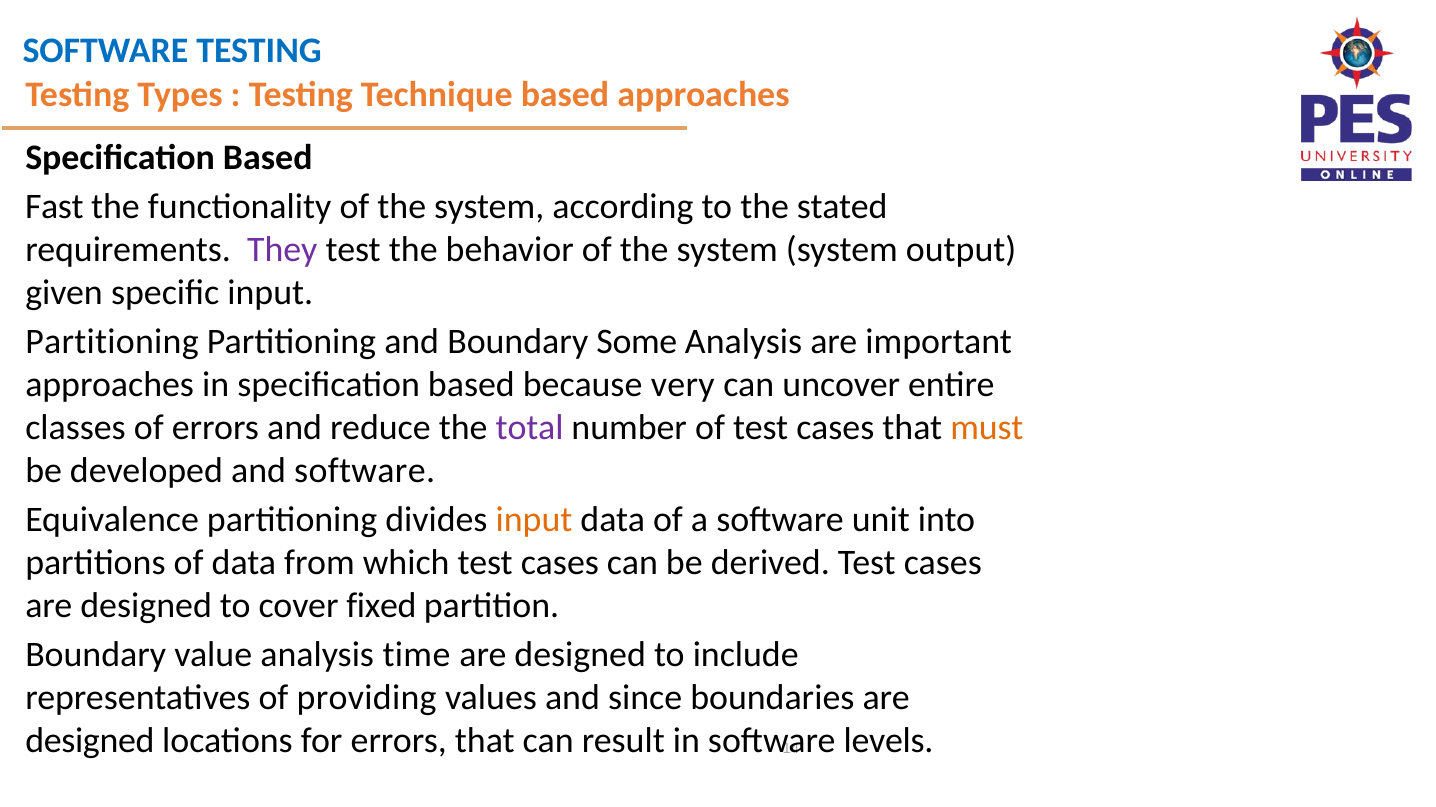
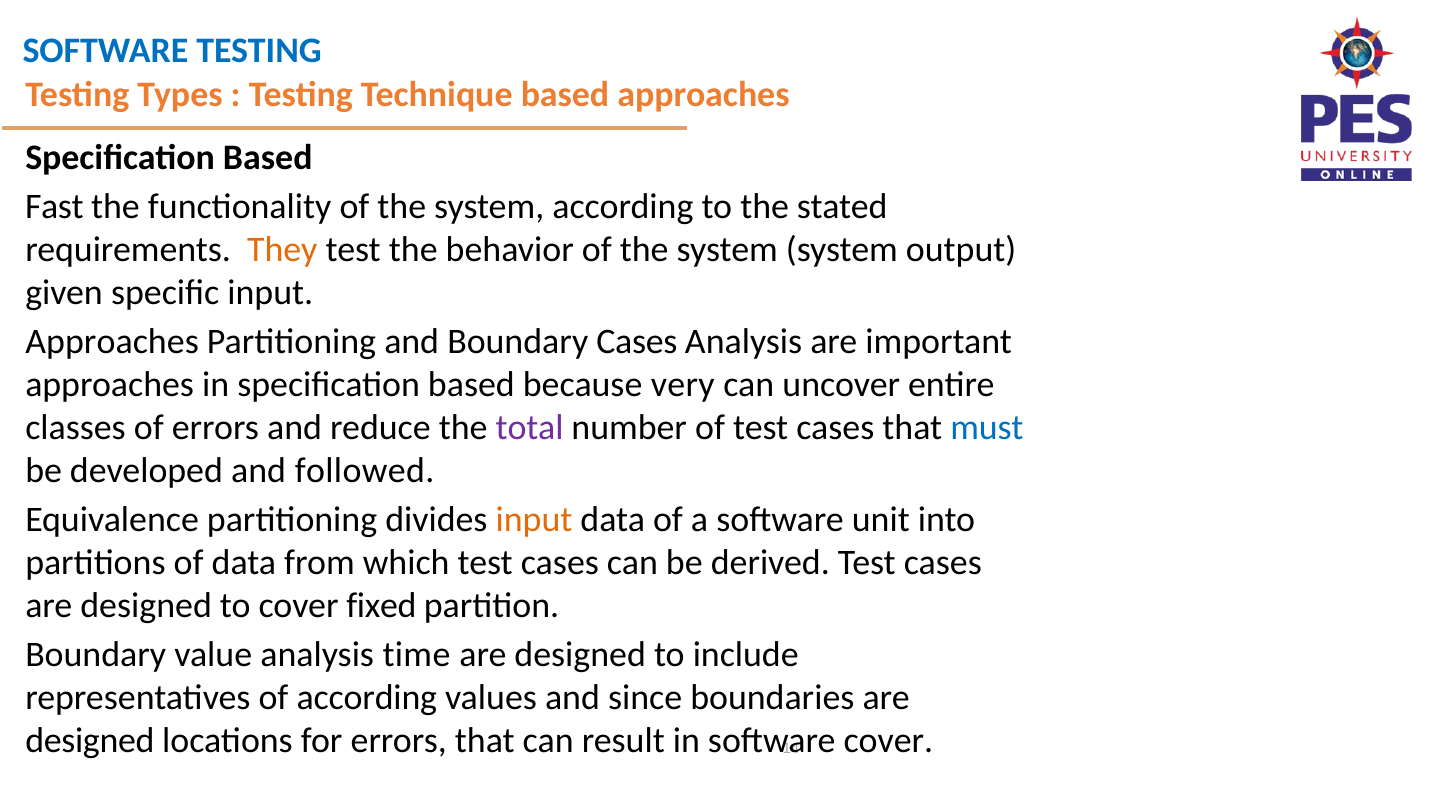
They colour: purple -> orange (282, 250)
Partitioning: Partitioning -> Approaches (112, 342)
Boundary Some: Some -> Cases (637, 342)
must colour: orange -> blue (987, 428)
and software: software -> followed (365, 471)
of providing: providing -> according (367, 698)
levels: levels -> cover (888, 741)
